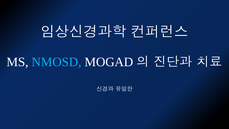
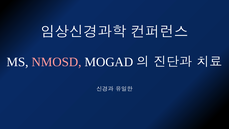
NMOSD colour: light blue -> pink (57, 62)
